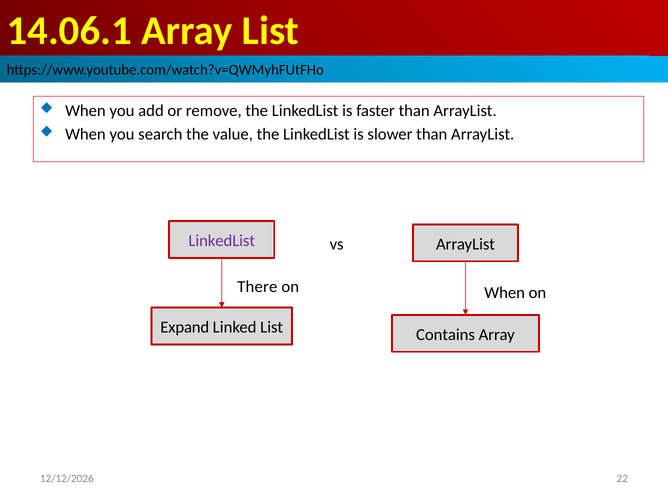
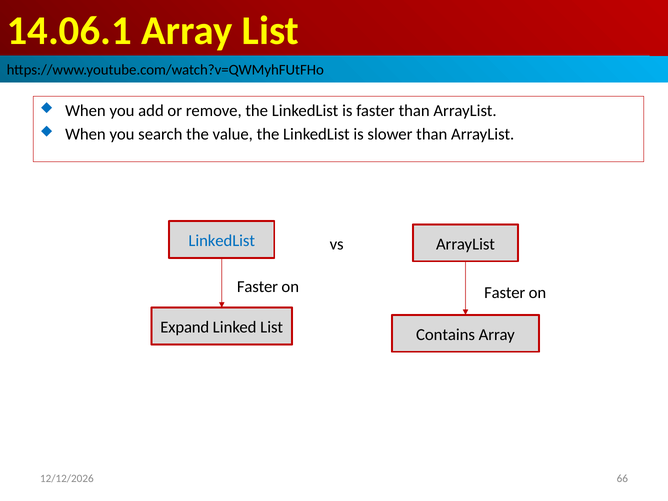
LinkedList colour: purple -> blue (222, 241)
There: There -> Faster (257, 287)
When: When -> Faster (505, 293)
22: 22 -> 66 (622, 478)
